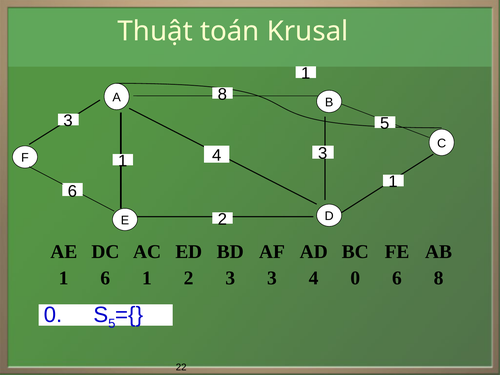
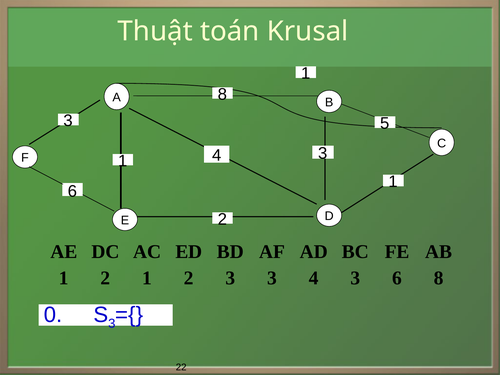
6: 6 -> 2 (105, 278)
4 0: 0 -> 3 (355, 278)
5: 5 -> 3 (112, 323)
